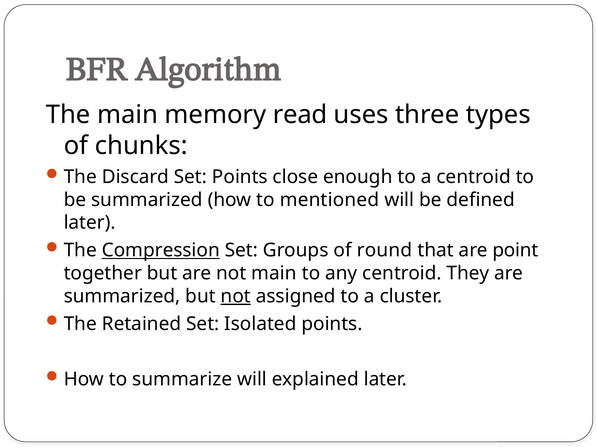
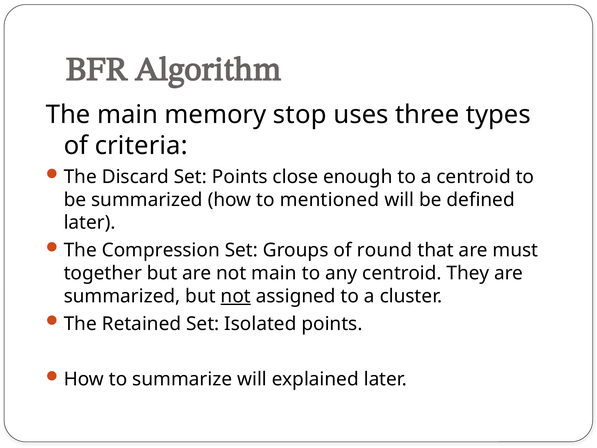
read: read -> stop (300, 115)
chunks: chunks -> criteria (141, 146)
Compression underline: present -> none (161, 250)
point: point -> must (515, 250)
